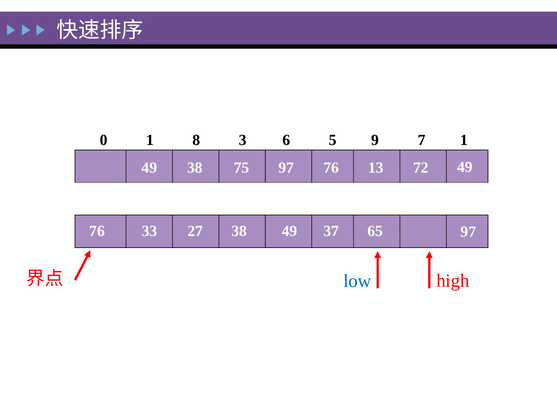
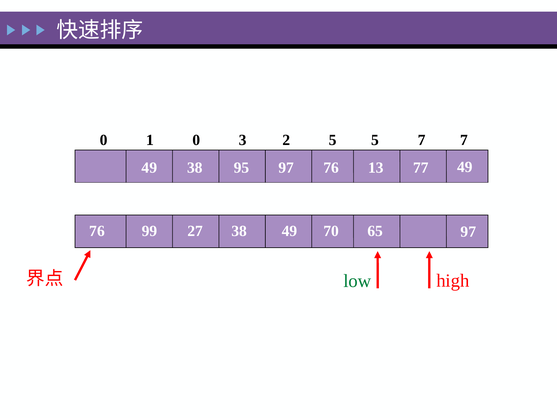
1 8: 8 -> 0 (196, 140)
6: 6 -> 2 (286, 140)
5 9: 9 -> 5 (375, 140)
7 1: 1 -> 7 (464, 140)
75: 75 -> 95 (241, 168)
72: 72 -> 77 (421, 168)
33: 33 -> 99 (150, 231)
37: 37 -> 70 (331, 231)
low colour: blue -> green (357, 281)
